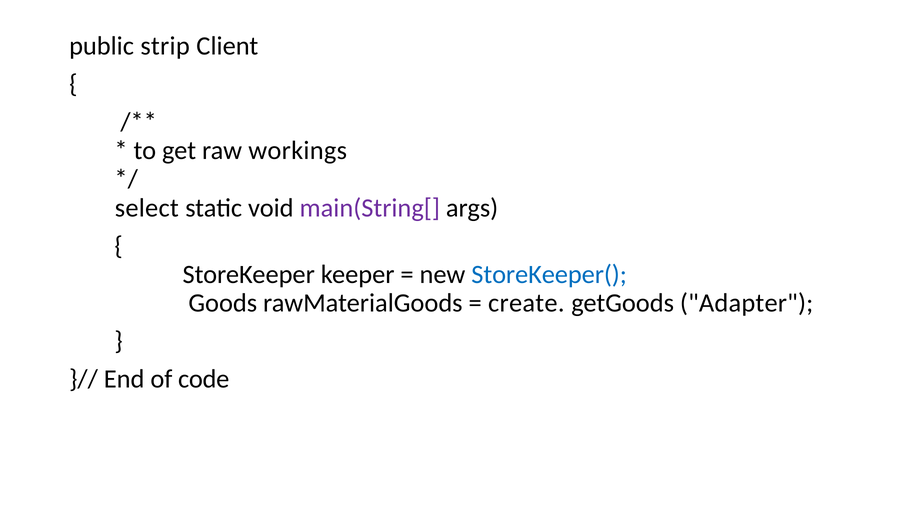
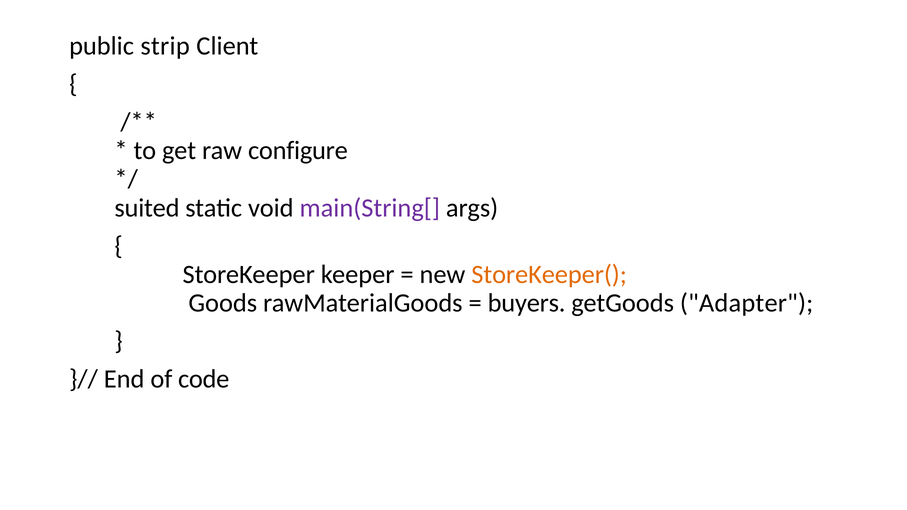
workings: workings -> configure (298, 151)
select: select -> suited (147, 208)
StoreKeeper( colour: blue -> orange (549, 275)
create: create -> buyers (527, 303)
